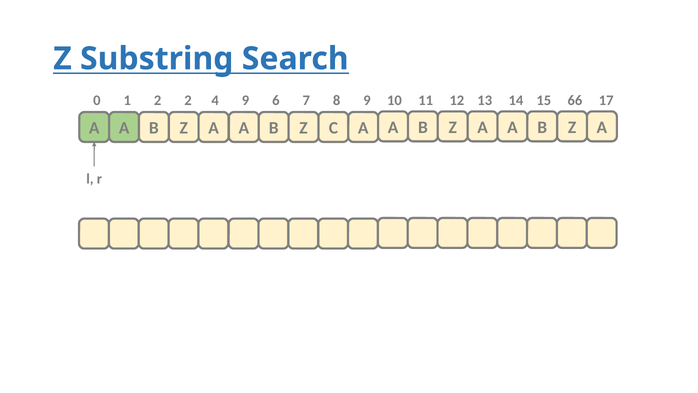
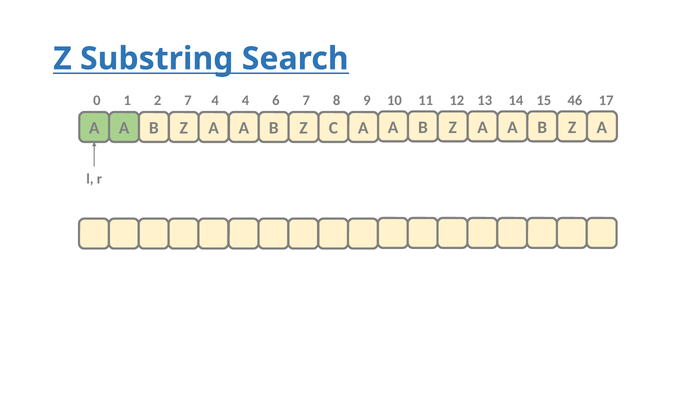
2 2: 2 -> 7 (188, 101)
4 9: 9 -> 4 (245, 101)
66: 66 -> 46 (575, 101)
